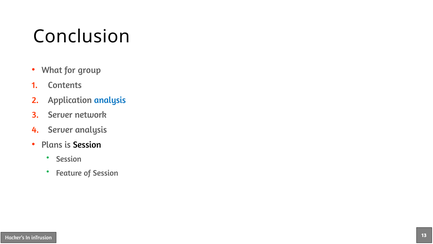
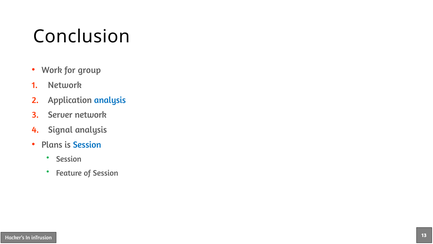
What: What -> Work (52, 70)
Contents: Contents -> Network (65, 85)
Server: Server -> Signal (60, 130)
Session colour: black -> blue (87, 145)
